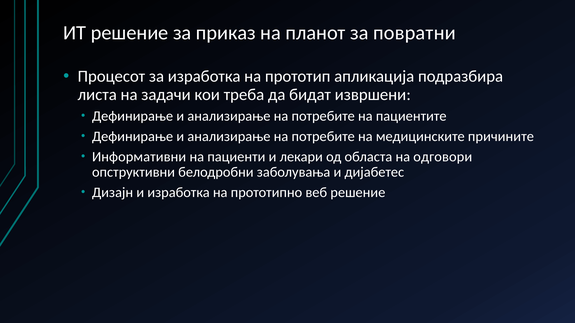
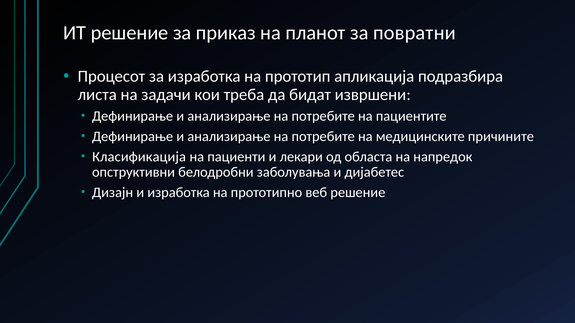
Информативни: Информативни -> Класификација (139, 157)
одговори: одговори -> напредок (443, 157)
